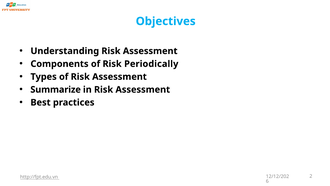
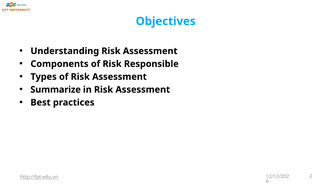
Periodically: Periodically -> Responsible (151, 64)
